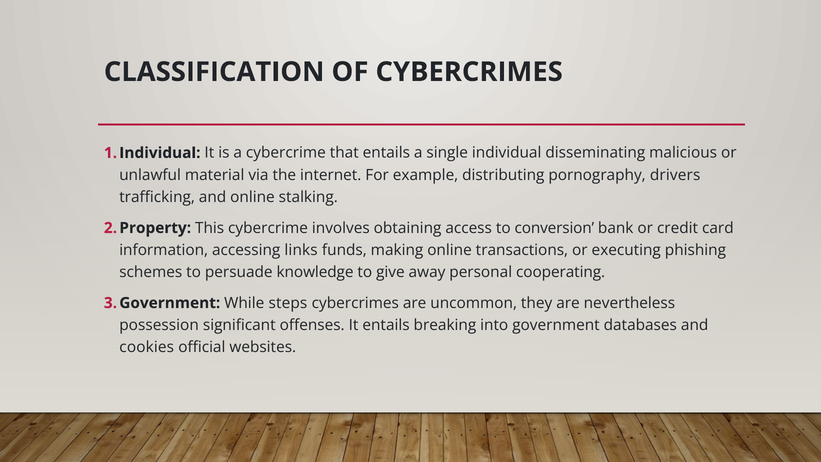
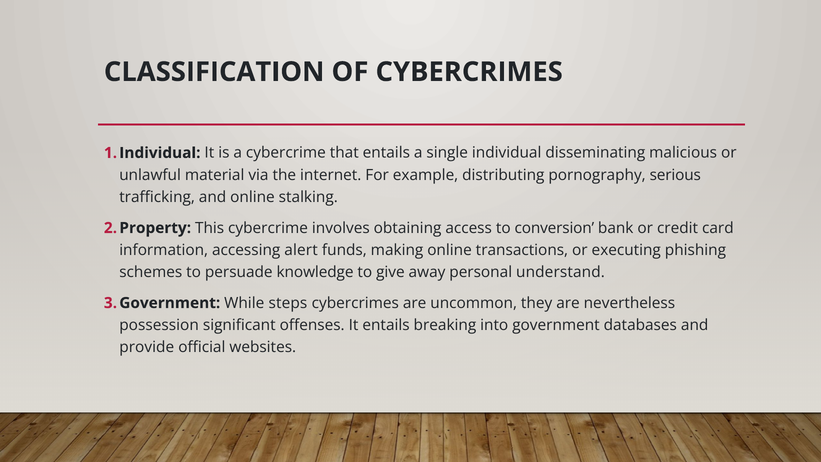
drivers: drivers -> serious (675, 175)
links: links -> alert (301, 250)
cooperating: cooperating -> understand (560, 272)
cookies: cookies -> provide (147, 347)
